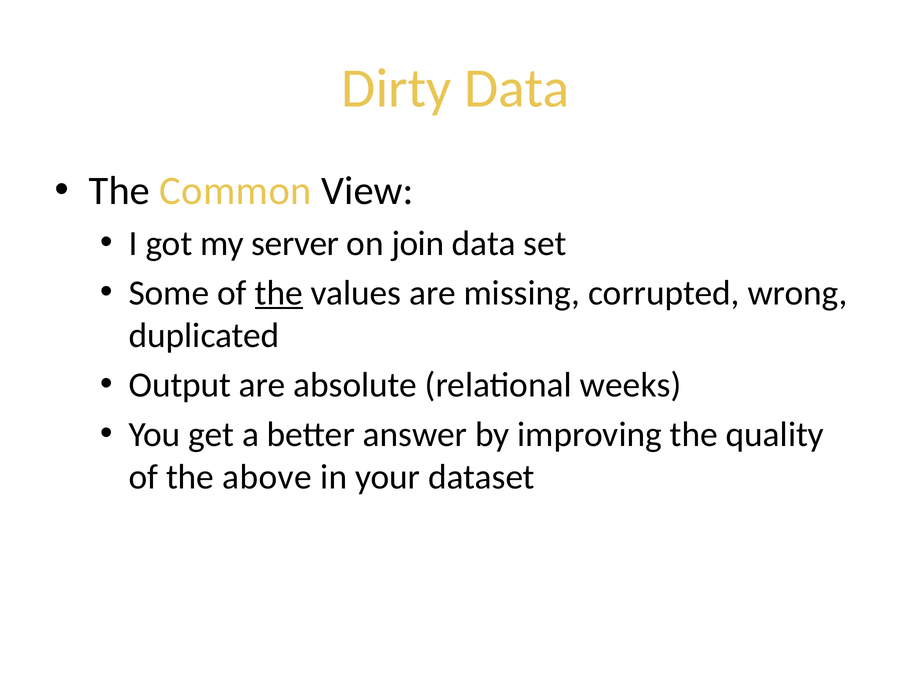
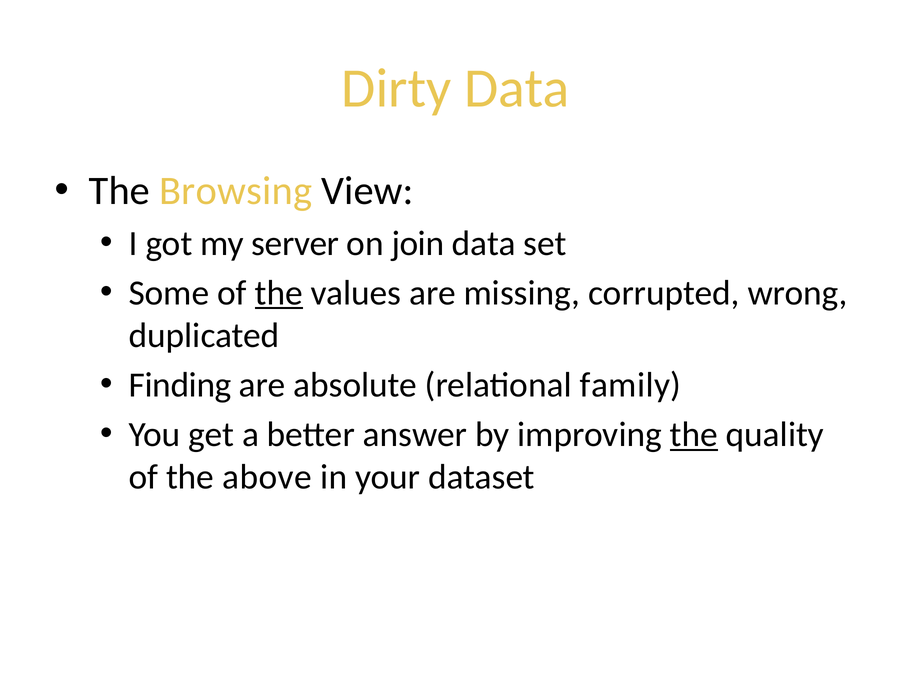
Common: Common -> Browsing (236, 191)
Output: Output -> Finding (180, 385)
weeks: weeks -> family (631, 385)
the underline: none -> present (694, 435)
